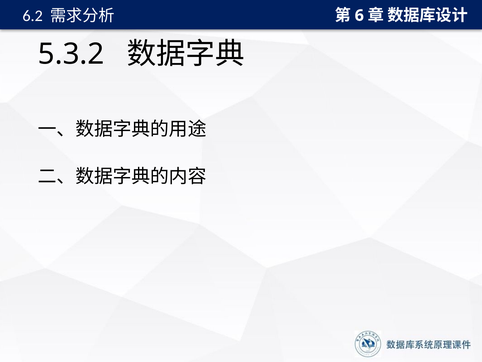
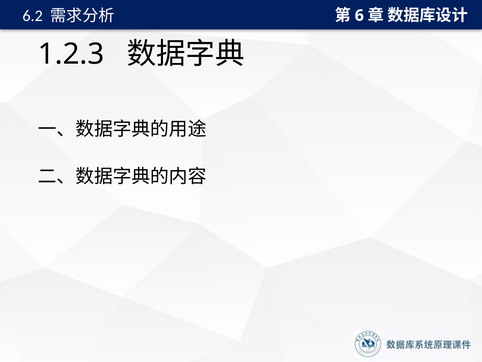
5.3.2: 5.3.2 -> 1.2.3 (71, 54)
